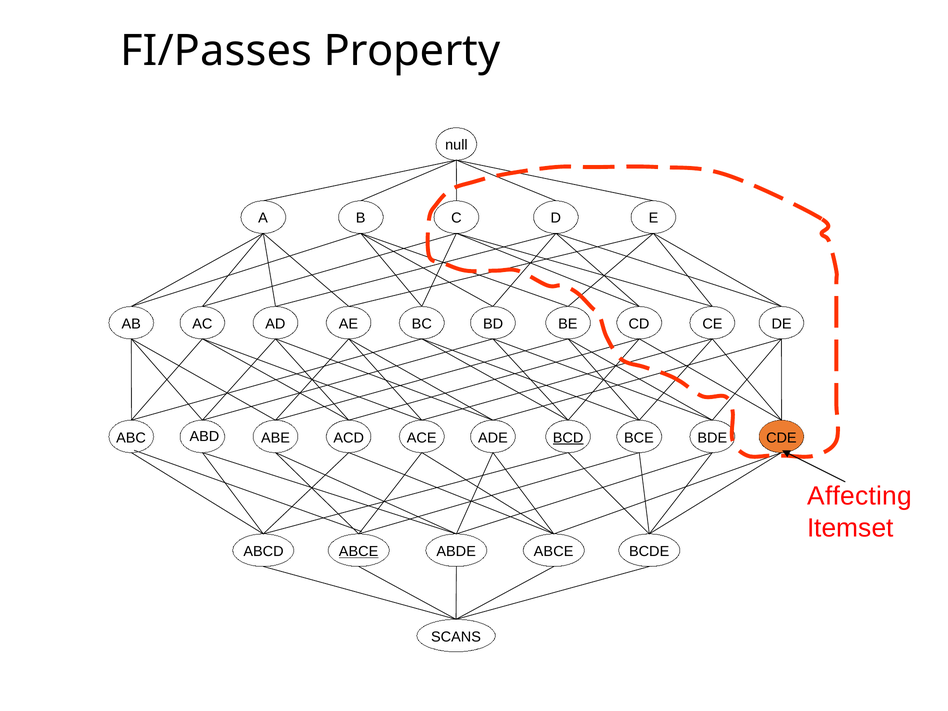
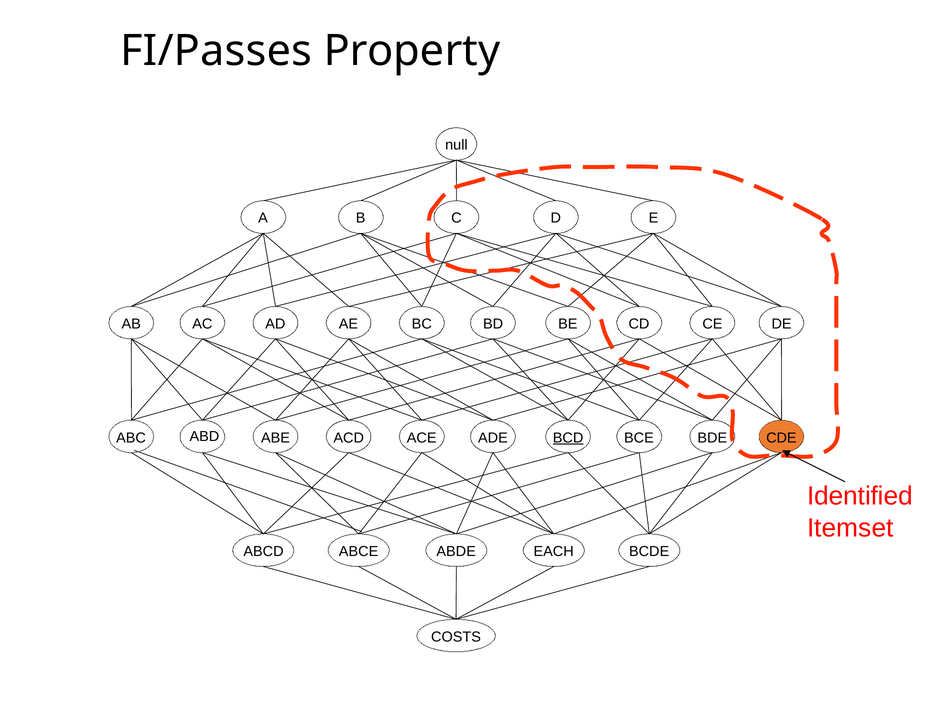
Affecting: Affecting -> Identified (860, 496)
ABCE underline: present -> none (359, 552)
ABDE ABCE: ABCE -> EACH (554, 552)
SCANS: SCANS -> COSTS (456, 637)
